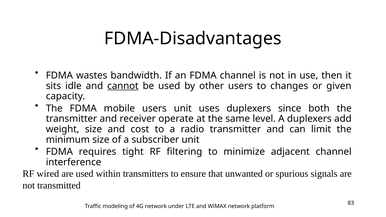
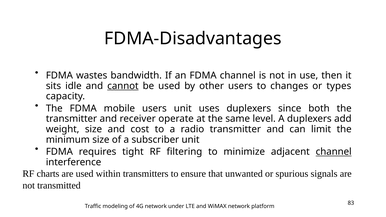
given: given -> types (339, 86)
channel underline: none -> present (334, 152)
wired: wired -> charts (48, 174)
